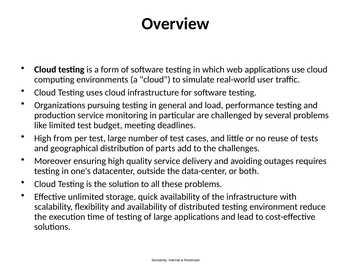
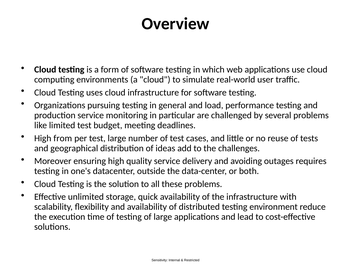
parts: parts -> ideas (165, 148)
